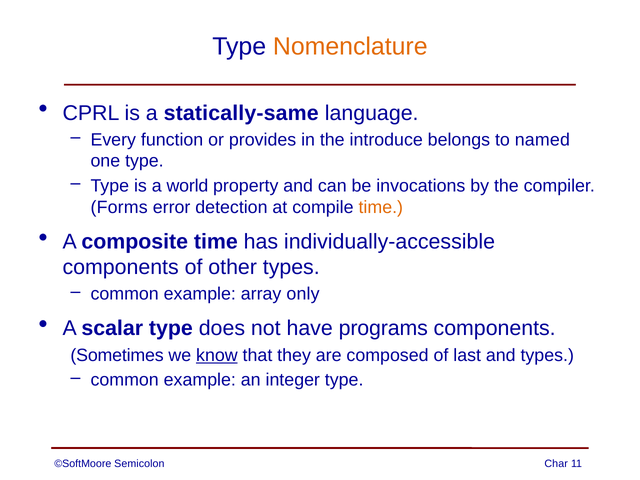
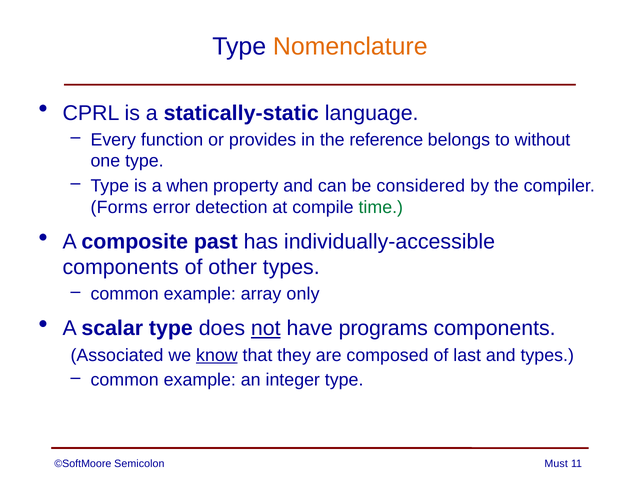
statically-same: statically-same -> statically-static (241, 113)
introduce: introduce -> reference (386, 140)
named: named -> without (543, 140)
world: world -> when (187, 186)
invocations: invocations -> considered (421, 186)
time colour: orange -> green (381, 207)
composite time: time -> past (216, 242)
not underline: none -> present (266, 328)
Sometimes: Sometimes -> Associated (117, 355)
Char: Char -> Must (556, 464)
